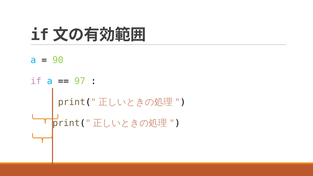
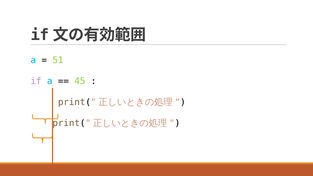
90: 90 -> 51 (58, 60)
97: 97 -> 45 (80, 81)
